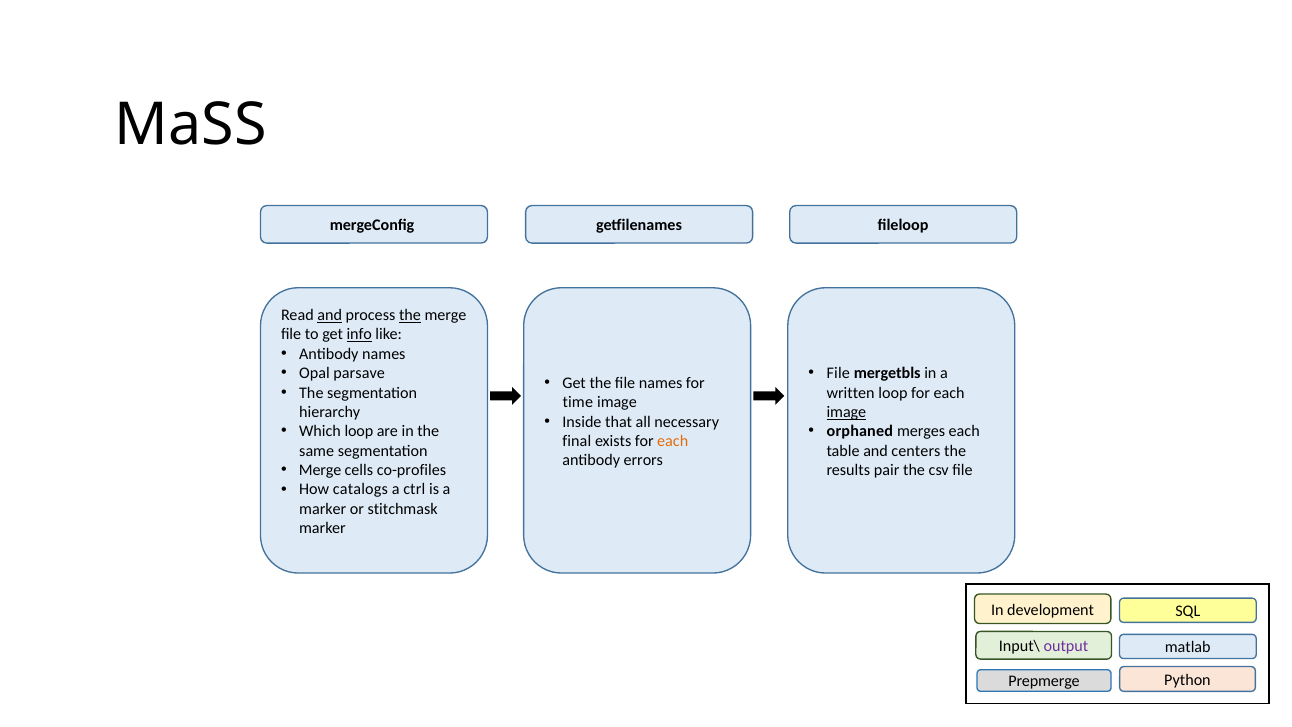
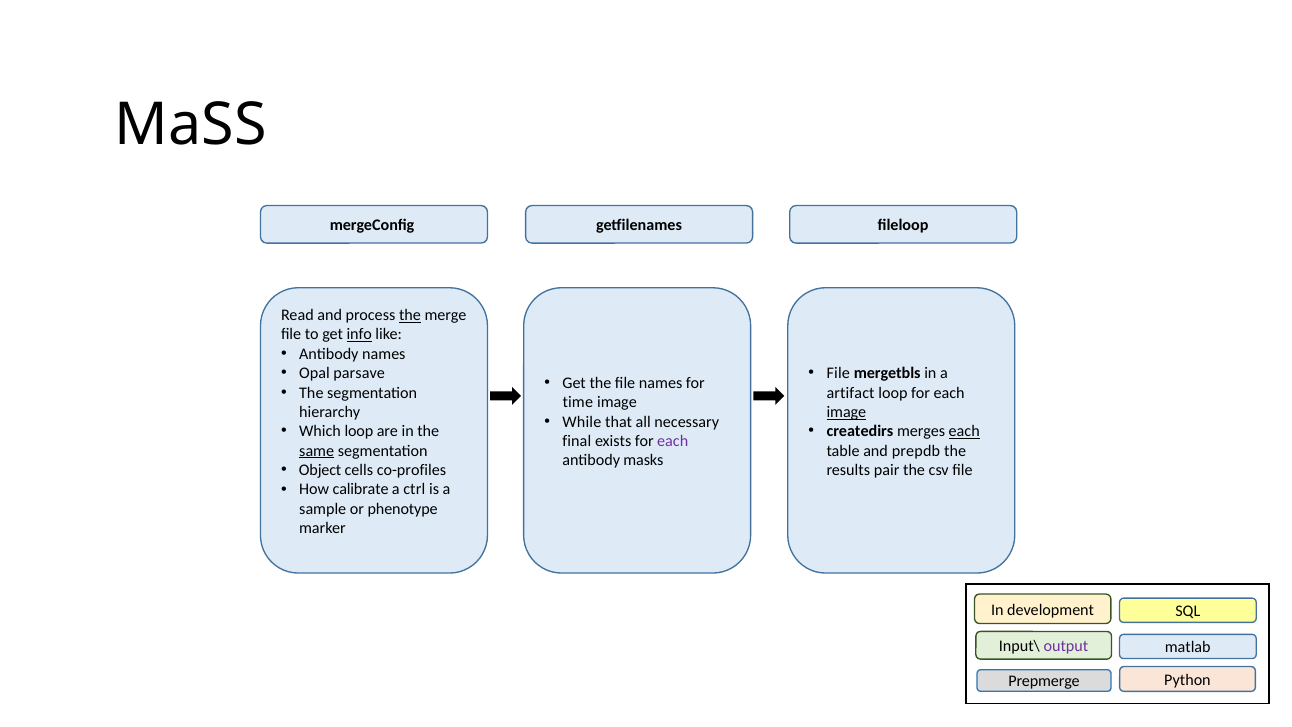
and underline: present -> none (330, 315)
written: written -> artifact (851, 393)
Inside: Inside -> While (582, 422)
orphaned: orphaned -> createdirs (860, 431)
each underline: none -> present (964, 431)
each colour: orange -> purple (673, 441)
same underline: none -> present (317, 451)
centers: centers -> prepdb (916, 451)
errors: errors -> masks (643, 460)
Merge: Merge -> Object (320, 470)
catalogs: catalogs -> calibrate (361, 489)
marker: marker -> sample (323, 509)
stitchmask: stitchmask -> phenotype (403, 509)
